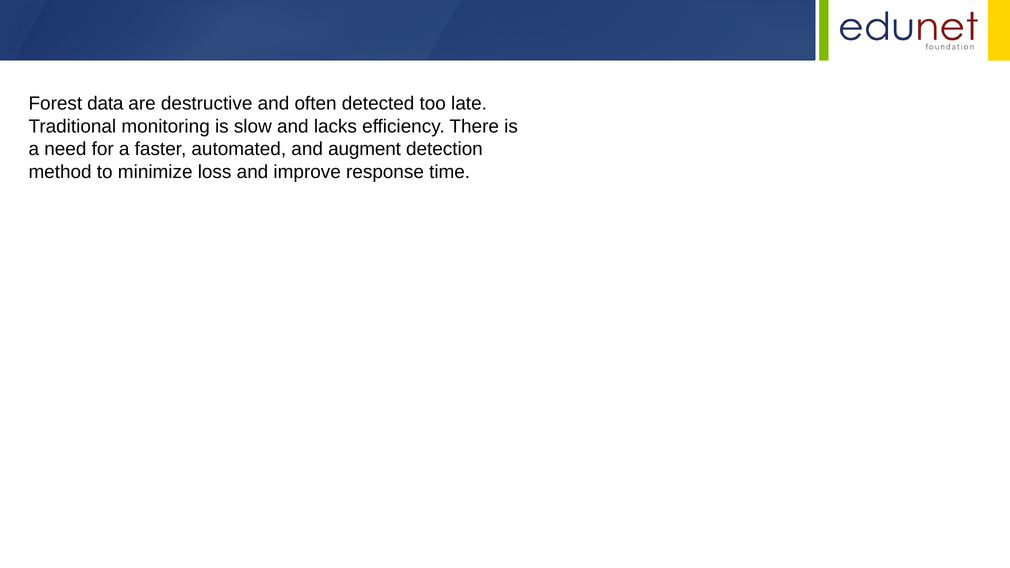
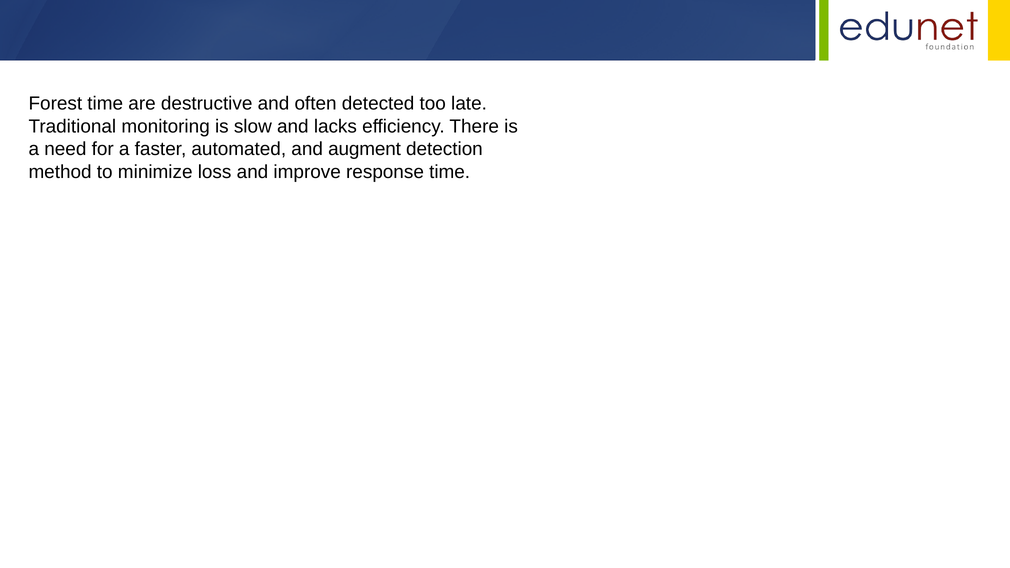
Forest data: data -> time (105, 104)
